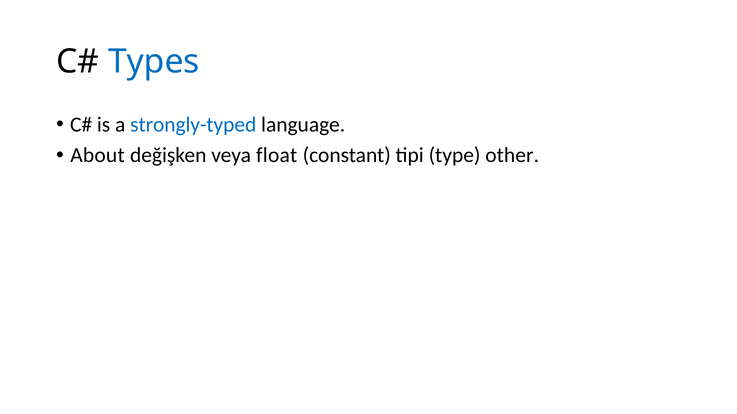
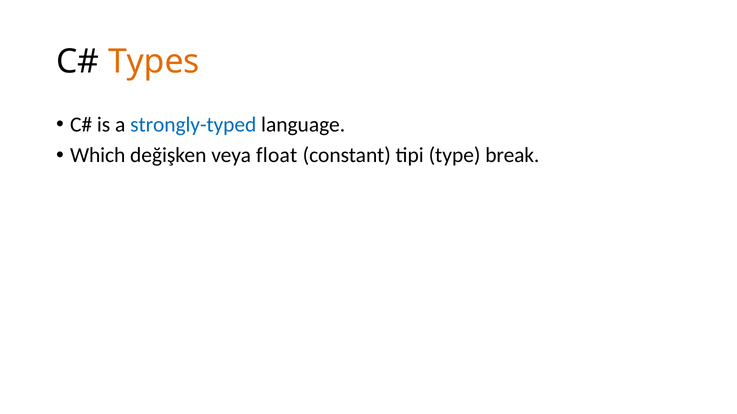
Types colour: blue -> orange (154, 62)
About: About -> Which (98, 156)
other: other -> break (512, 156)
